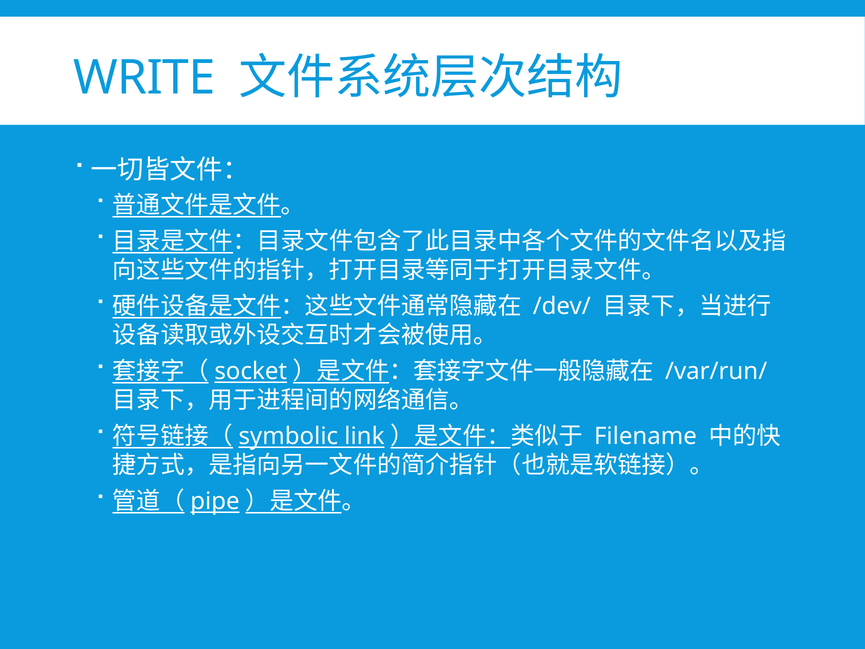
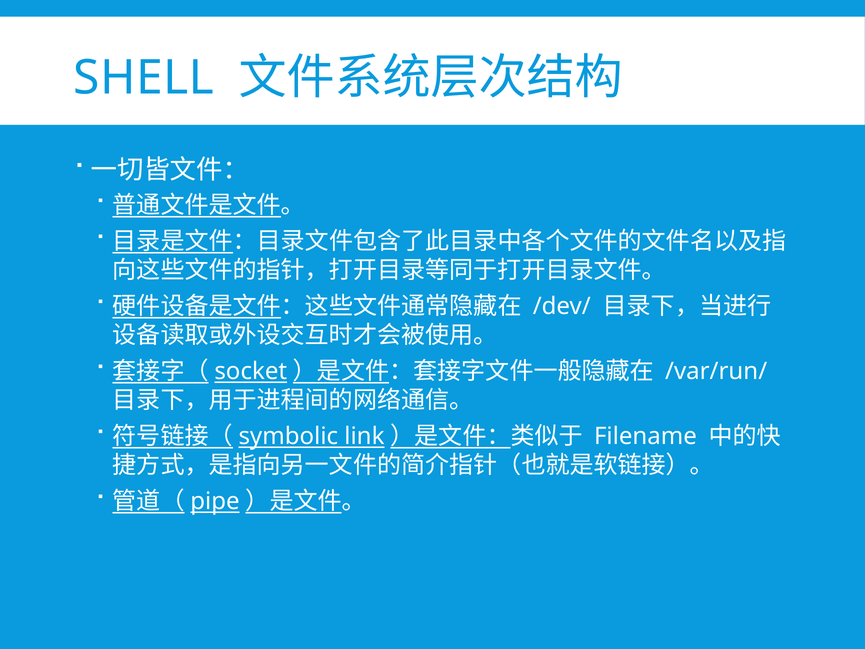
WRITE: WRITE -> SHELL (144, 78)
